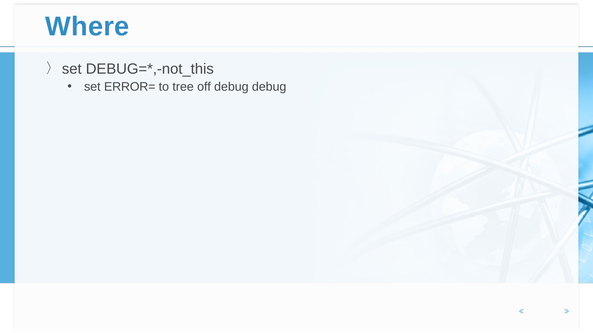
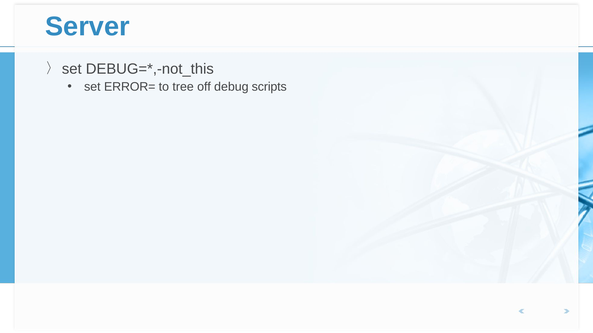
Where: Where -> Server (87, 27)
debug debug: debug -> scripts (269, 87)
